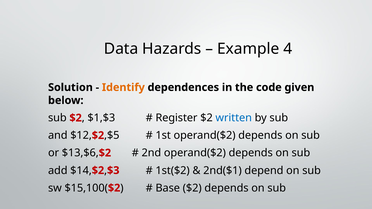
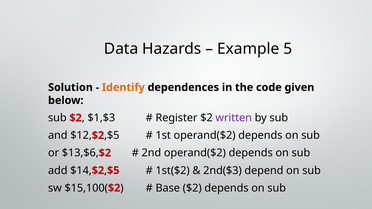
4: 4 -> 5 (288, 49)
written colour: blue -> purple (234, 118)
$3: $3 -> $5 (113, 171)
2nd($1: 2nd($1 -> 2nd($3 (222, 171)
